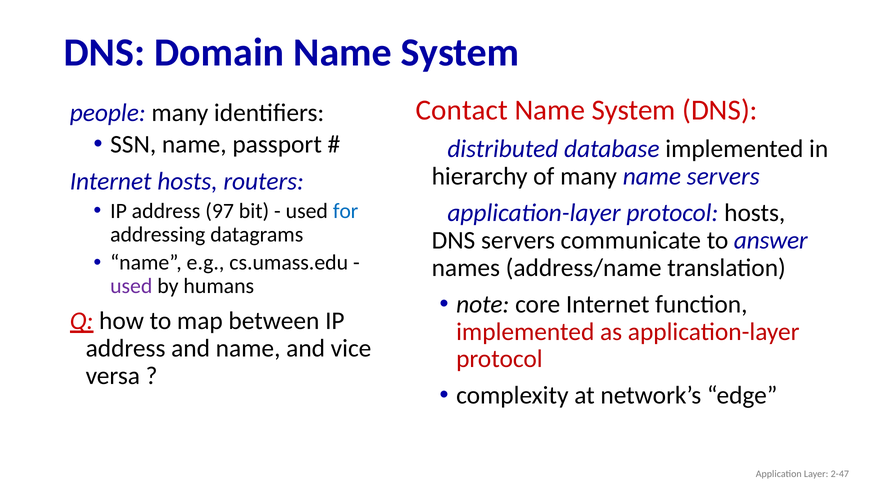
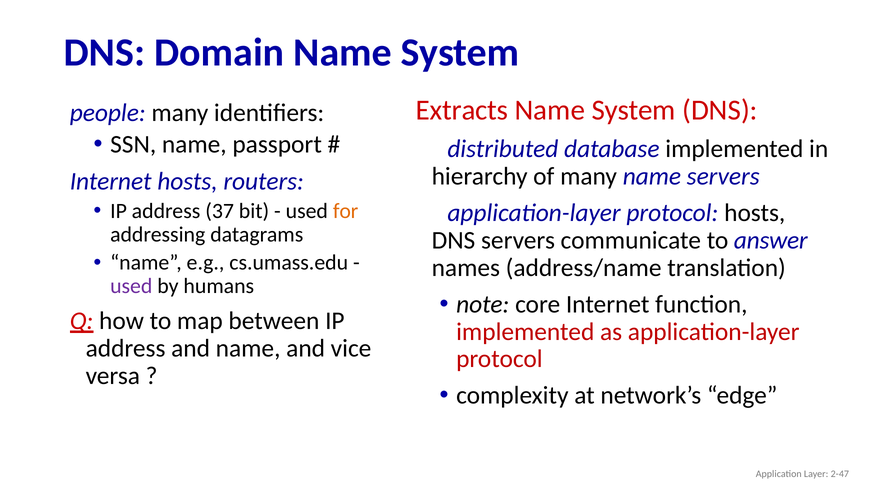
Contact: Contact -> Extracts (462, 110)
97: 97 -> 37 (220, 211)
for colour: blue -> orange (346, 211)
